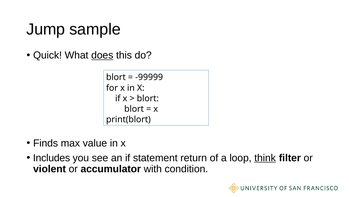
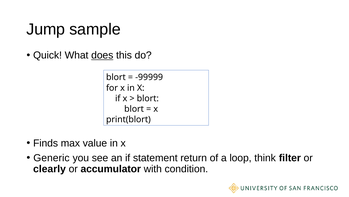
Includes: Includes -> Generic (51, 157)
think underline: present -> none (265, 157)
violent: violent -> clearly (49, 168)
